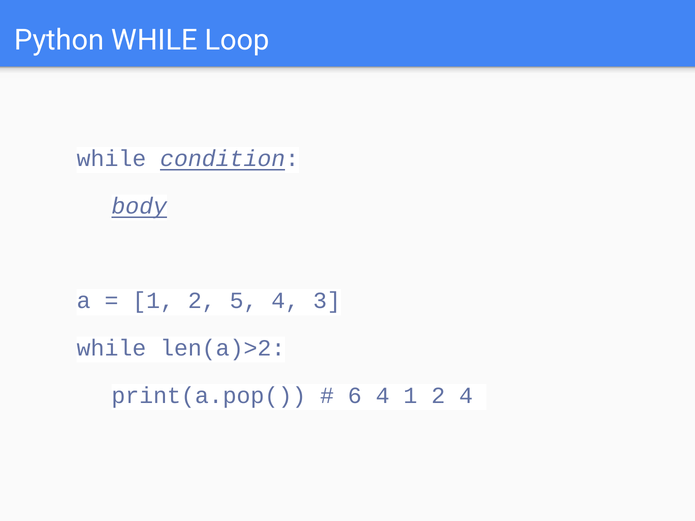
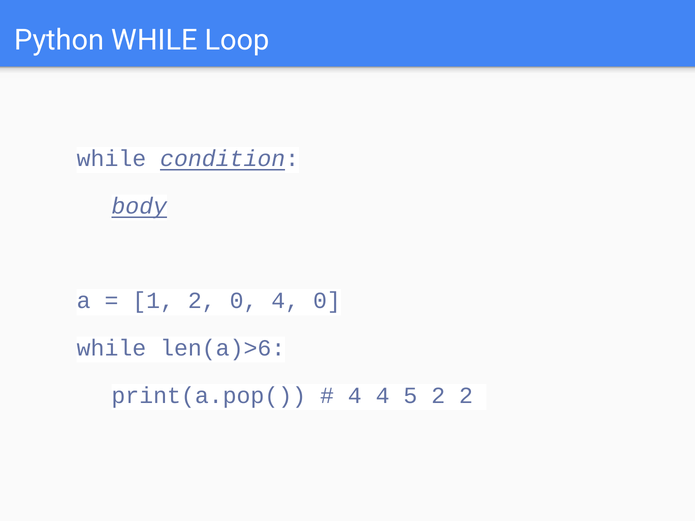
2 5: 5 -> 0 (244, 301)
4 3: 3 -> 0 (327, 301)
len(a)>2: len(a)>2 -> len(a)>6 (223, 348)
6: 6 -> 4 (355, 396)
4 1: 1 -> 5 (410, 396)
2 4: 4 -> 2 (466, 396)
